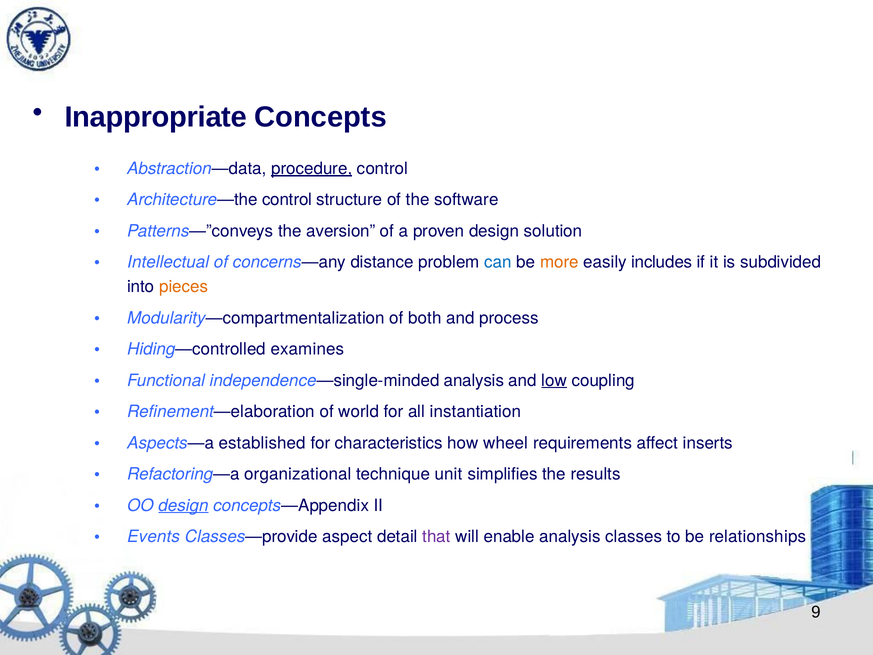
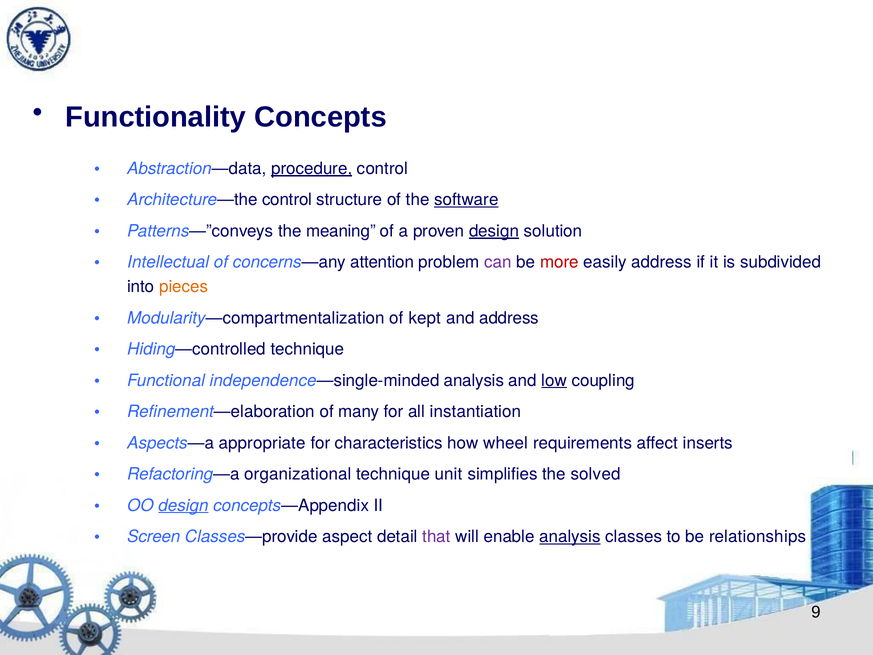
Inappropriate: Inappropriate -> Functionality (156, 117)
software underline: none -> present (466, 200)
aversion: aversion -> meaning (341, 231)
design underline: none -> present (494, 231)
distance: distance -> attention (382, 262)
can colour: blue -> purple (498, 262)
more colour: orange -> red (559, 262)
easily includes: includes -> address (662, 262)
both: both -> kept (425, 318)
and process: process -> address (509, 318)
Hiding—controlled examines: examines -> technique (307, 349)
world: world -> many (359, 412)
established: established -> appropriate (262, 443)
results: results -> solved (596, 474)
Events: Events -> Screen (154, 536)
analysis underline: none -> present (570, 536)
